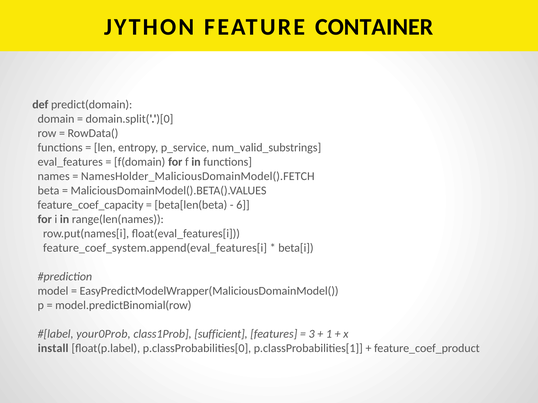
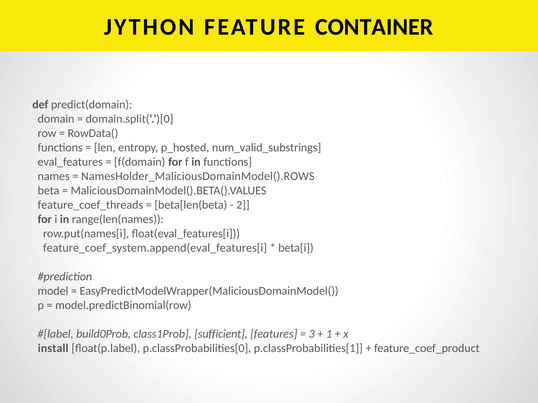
p_service: p_service -> p_hosted (185, 148)
NamesHolder_MaliciousDomainModel().FETCH: NamesHolder_MaliciousDomainModel().FETCH -> NamesHolder_MaliciousDomainModel().ROWS (198, 177)
feature_coef_capacity: feature_coef_capacity -> feature_coef_threads (90, 205)
6: 6 -> 2 (243, 205)
your0Prob: your0Prob -> build0Prob (104, 334)
